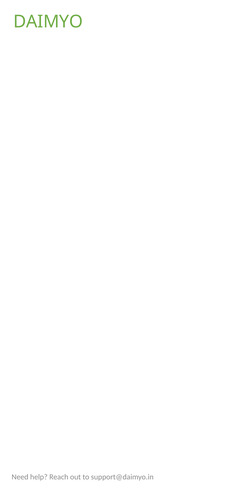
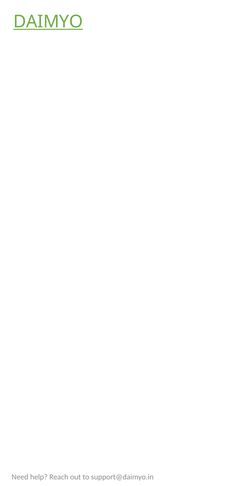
DAIMYO underline: none -> present (48, 22)
